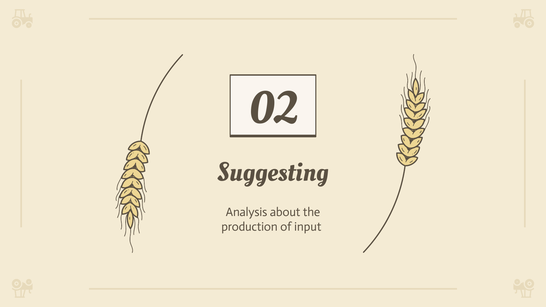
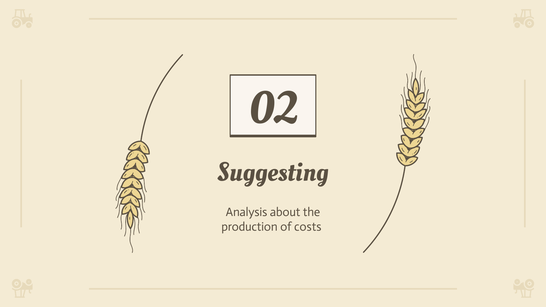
input: input -> costs (308, 227)
